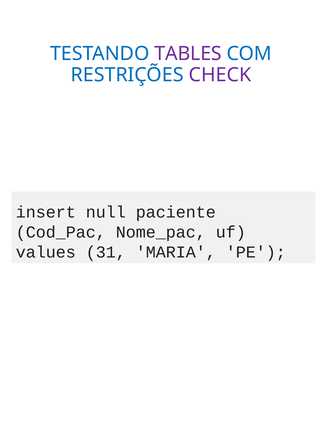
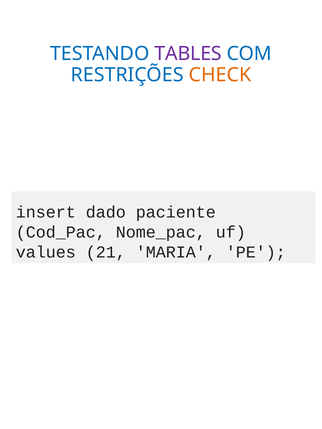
CHECK colour: purple -> orange (220, 75)
null: null -> dado (106, 212)
31: 31 -> 21 (106, 252)
